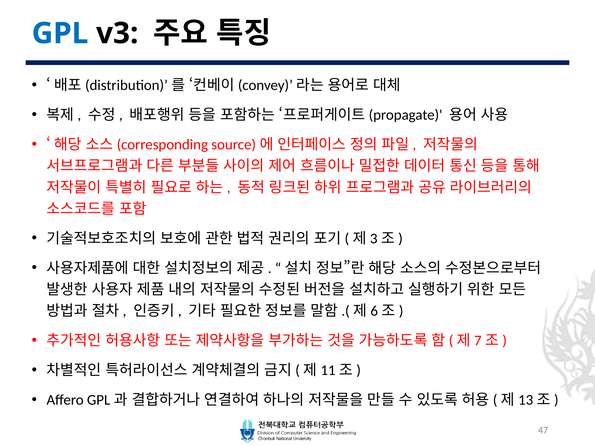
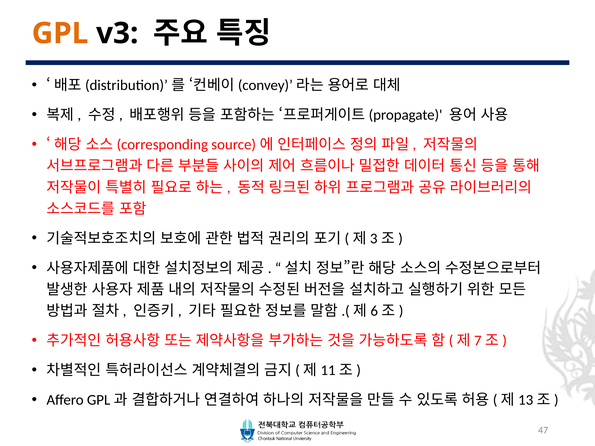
GPL colour: blue -> orange (60, 33)
